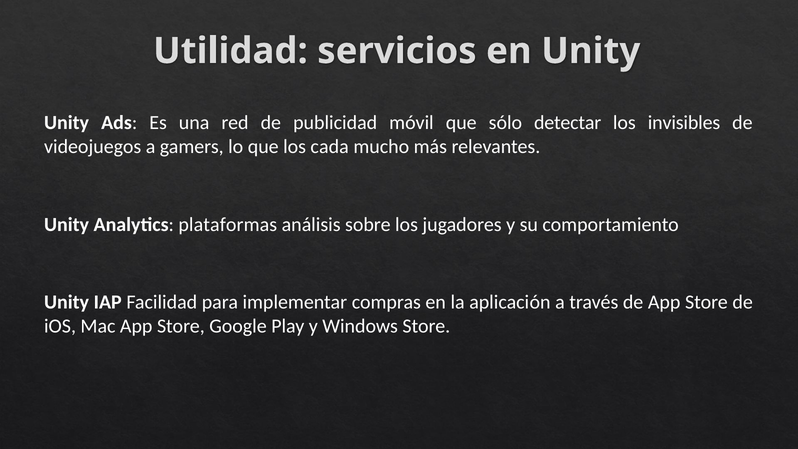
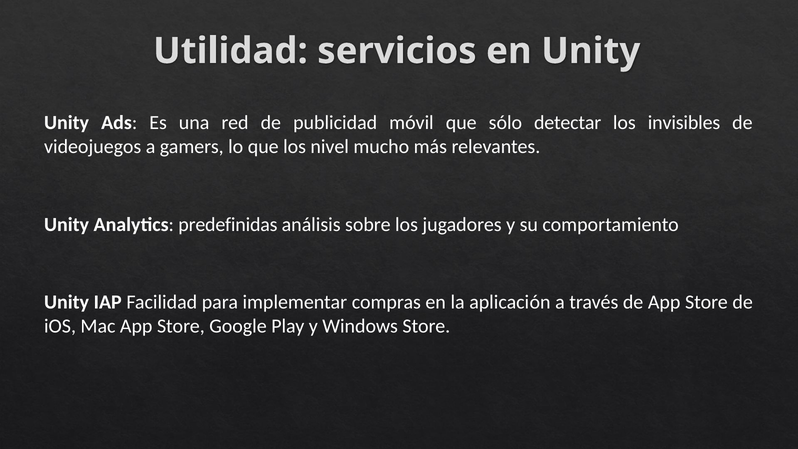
cada: cada -> nivel (330, 147)
plataformas: plataformas -> predefinidas (228, 224)
